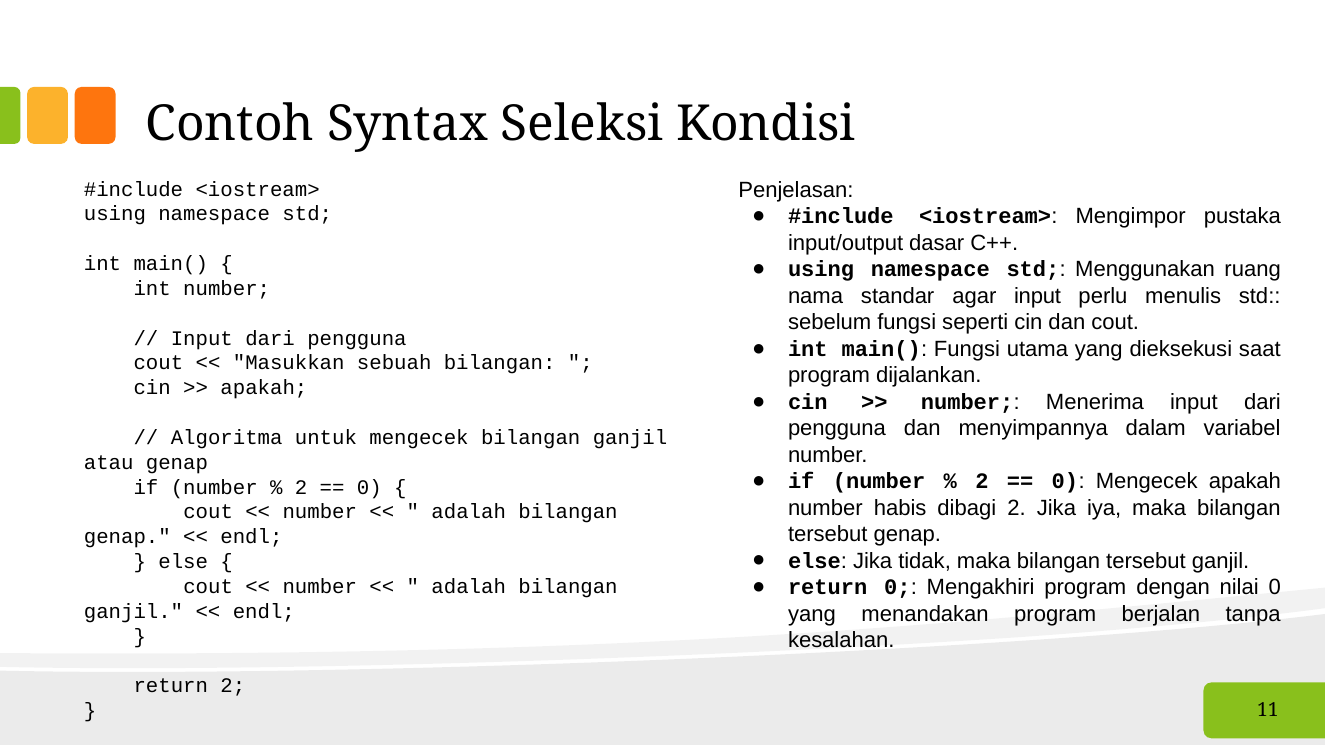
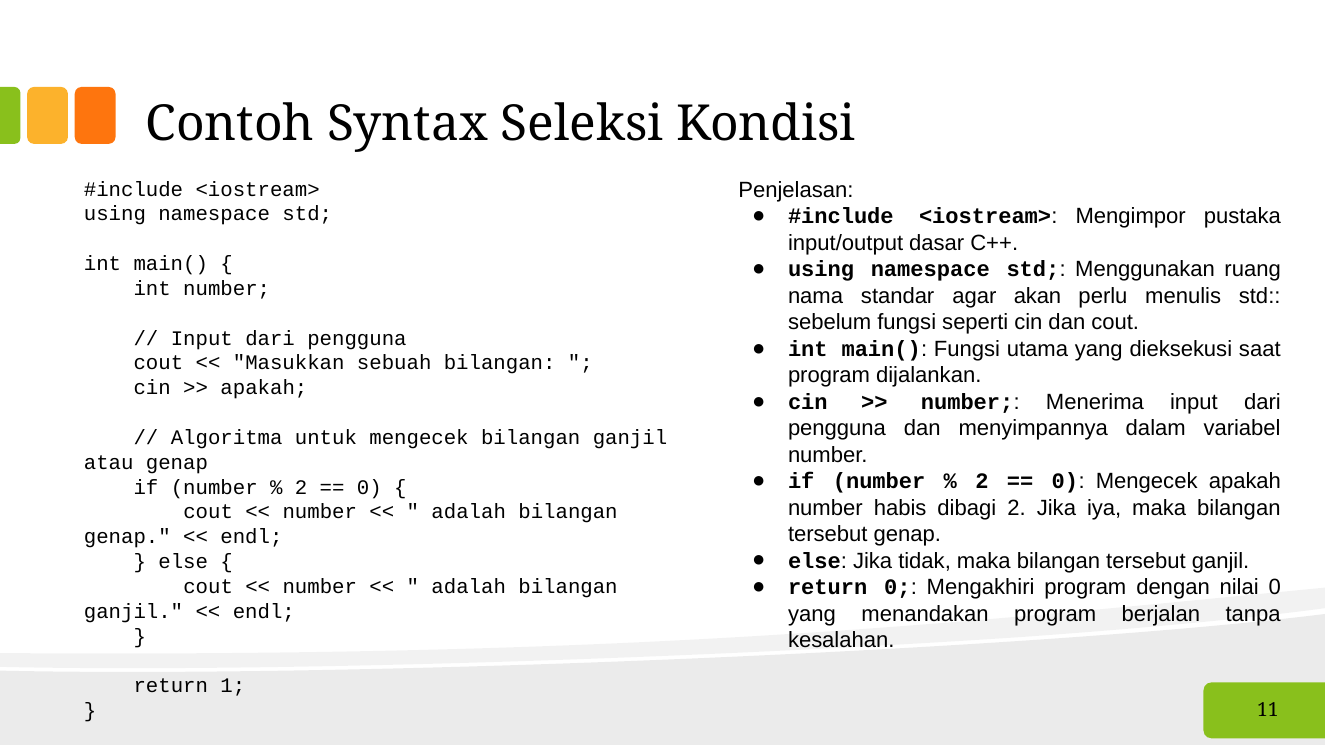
agar input: input -> akan (1038, 296)
return 2: 2 -> 1 (233, 686)
